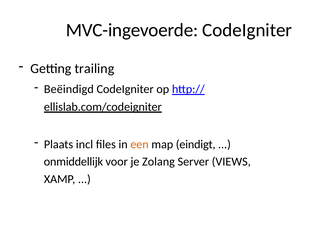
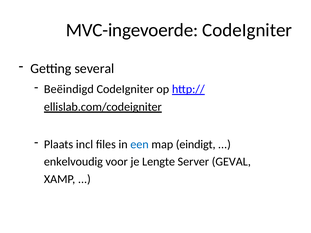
trailing: trailing -> several (94, 69)
een colour: orange -> blue (140, 145)
onmiddellijk: onmiddellijk -> enkelvoudig (73, 162)
Zolang: Zolang -> Lengte (159, 162)
VIEWS: VIEWS -> GEVAL (231, 162)
